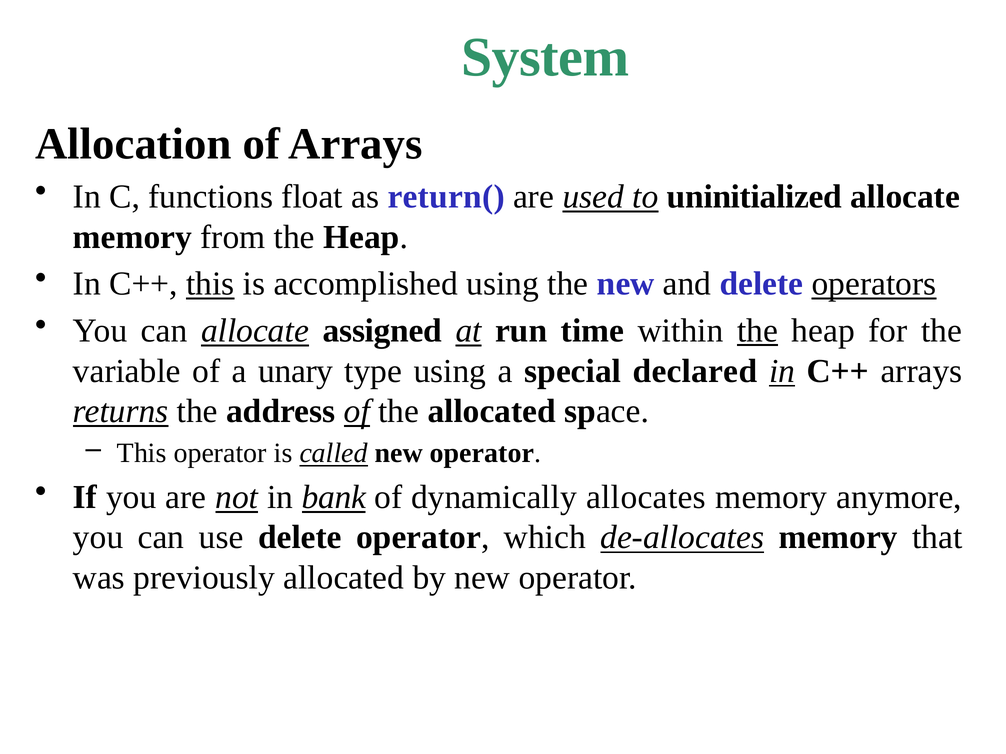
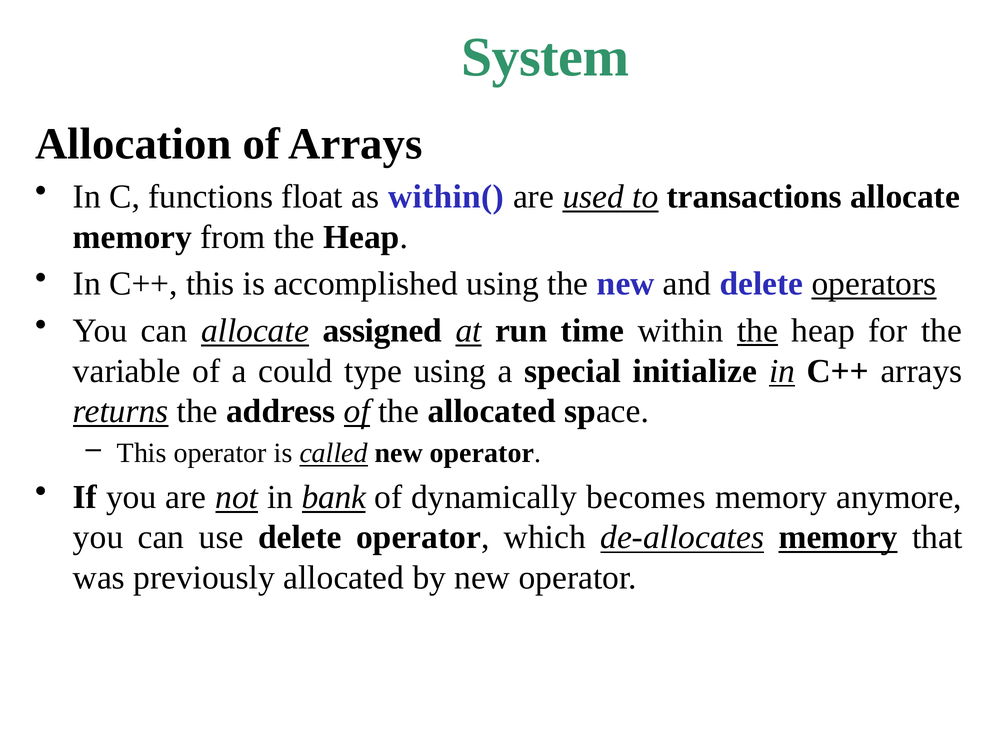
return(: return( -> within( (446, 197)
uninitialized: uninitialized -> transactions (754, 197)
this underline: present -> none (210, 284)
unary: unary -> could (296, 371)
declared: declared -> initialize (695, 371)
allocates: allocates -> becomes (646, 498)
memory underline: none -> present (838, 538)
